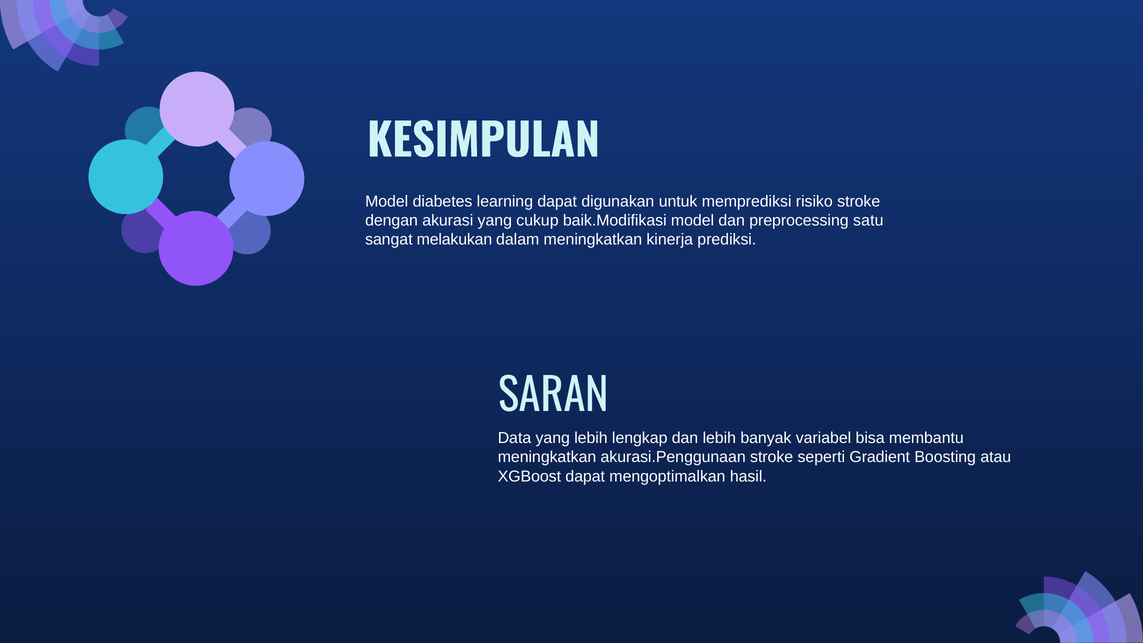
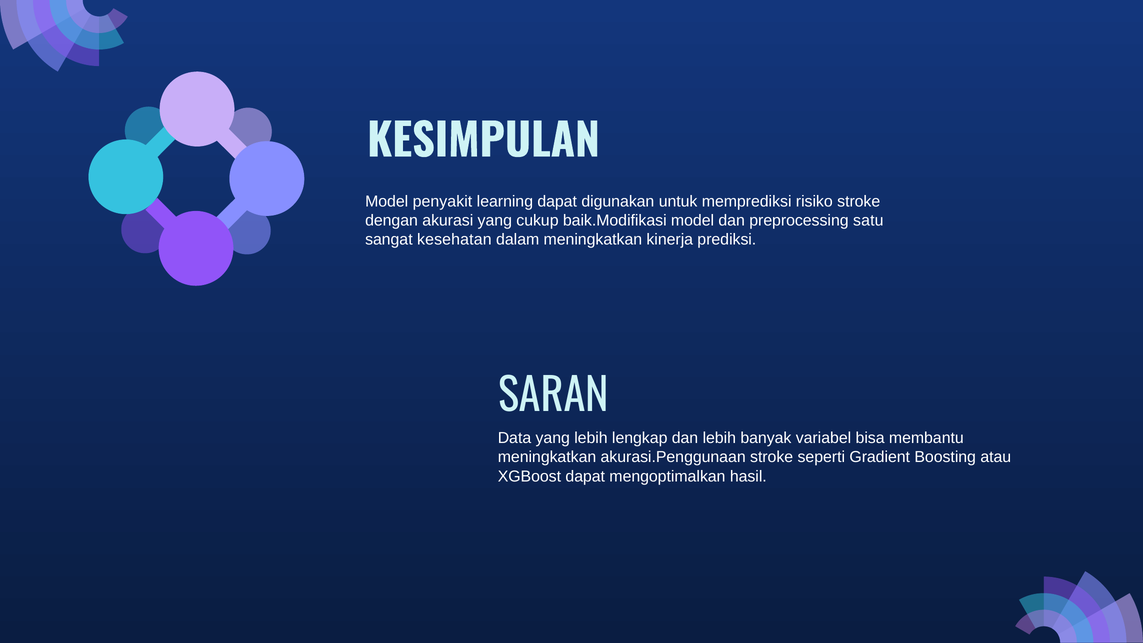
diabetes: diabetes -> penyakit (442, 201)
melakukan: melakukan -> kesehatan (454, 239)
